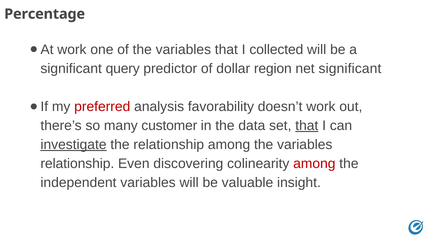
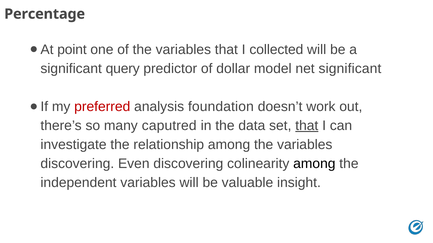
work: work -> point (72, 50)
region: region -> model (273, 69)
favorability: favorability -> foundation (221, 107)
customer: customer -> caputred (169, 126)
investigate underline: present -> none (73, 145)
relationship: relationship -> discovering (77, 164)
among colour: red -> black (314, 164)
